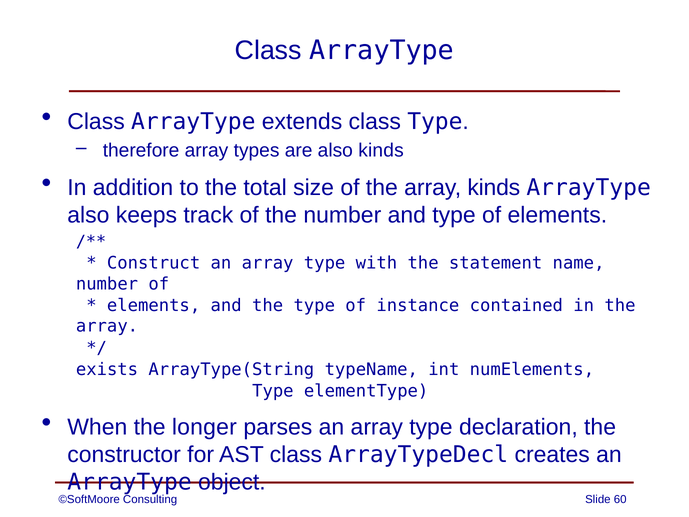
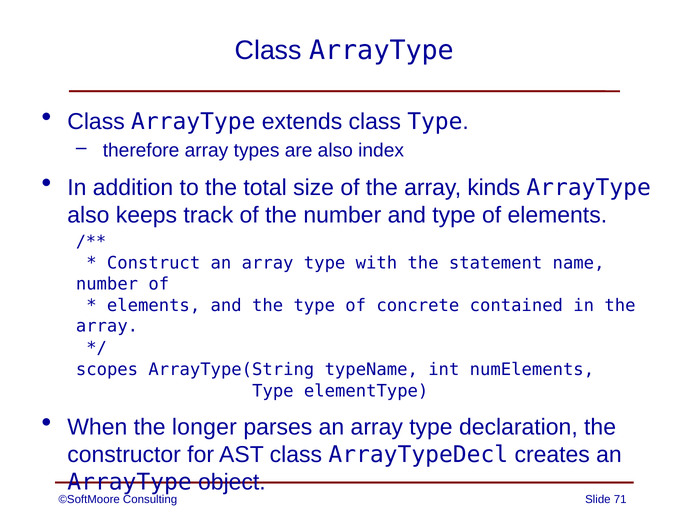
also kinds: kinds -> index (381, 150)
instance: instance -> concrete (418, 305)
exists: exists -> scopes (107, 369)
60: 60 -> 71 (620, 499)
